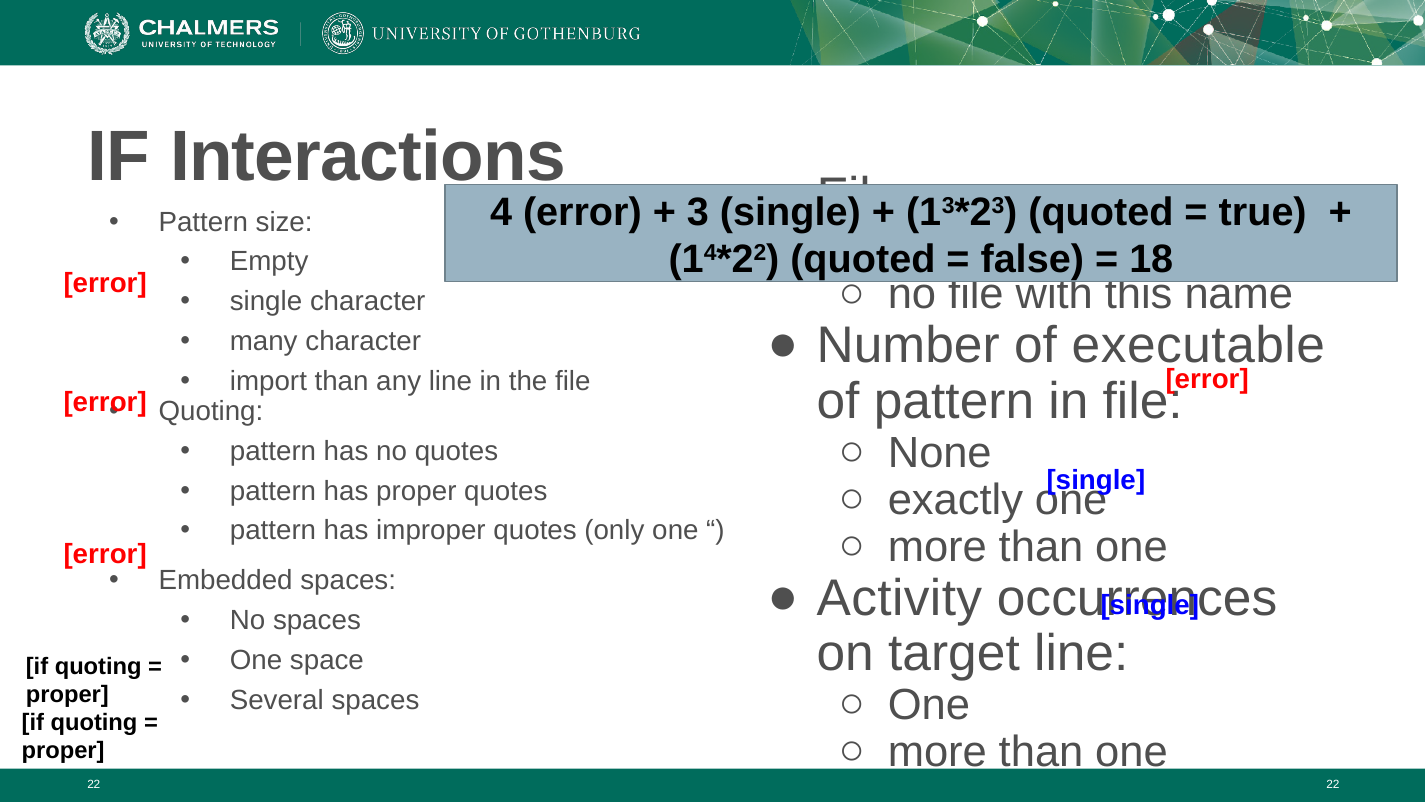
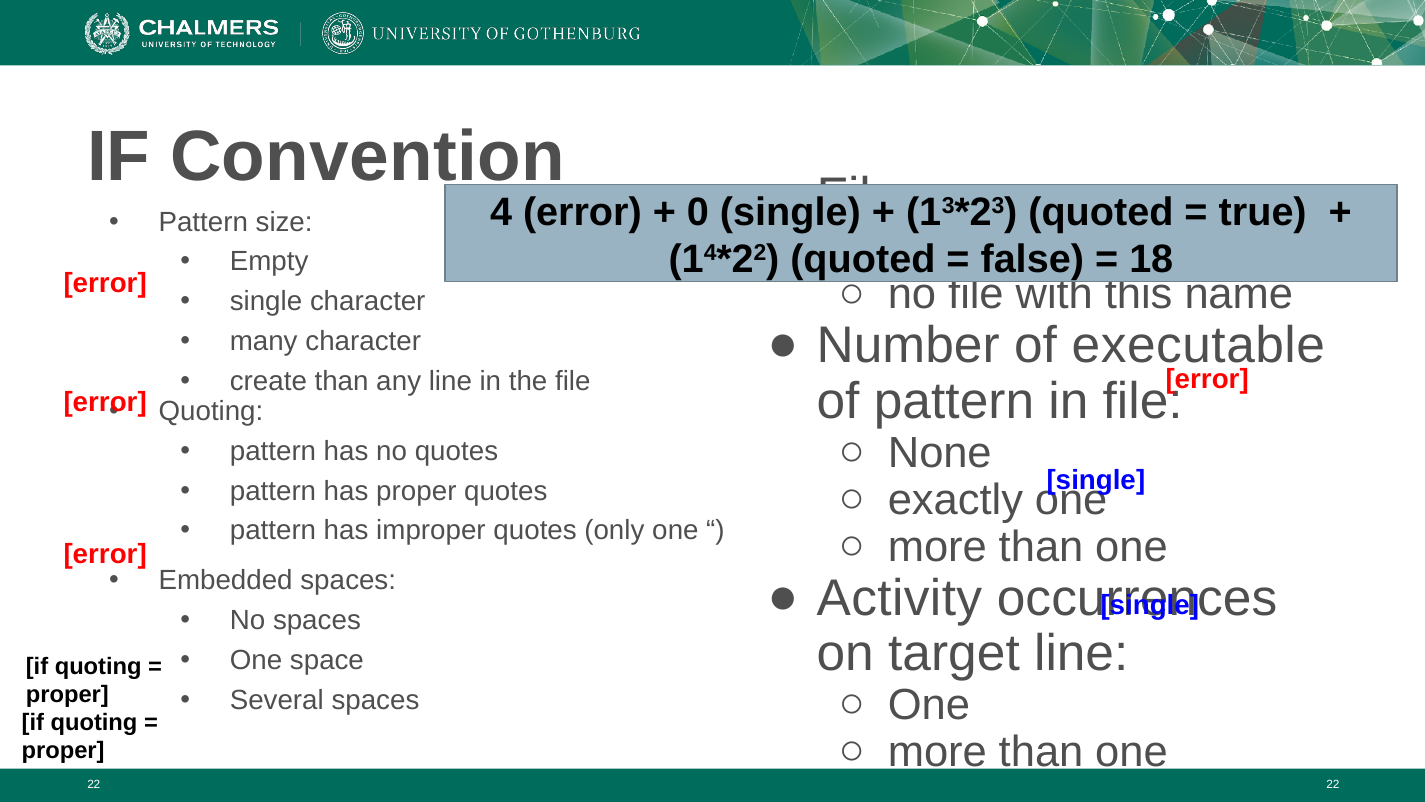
Interactions: Interactions -> Convention (368, 157)
3: 3 -> 0 (698, 212)
import: import -> create (268, 381)
